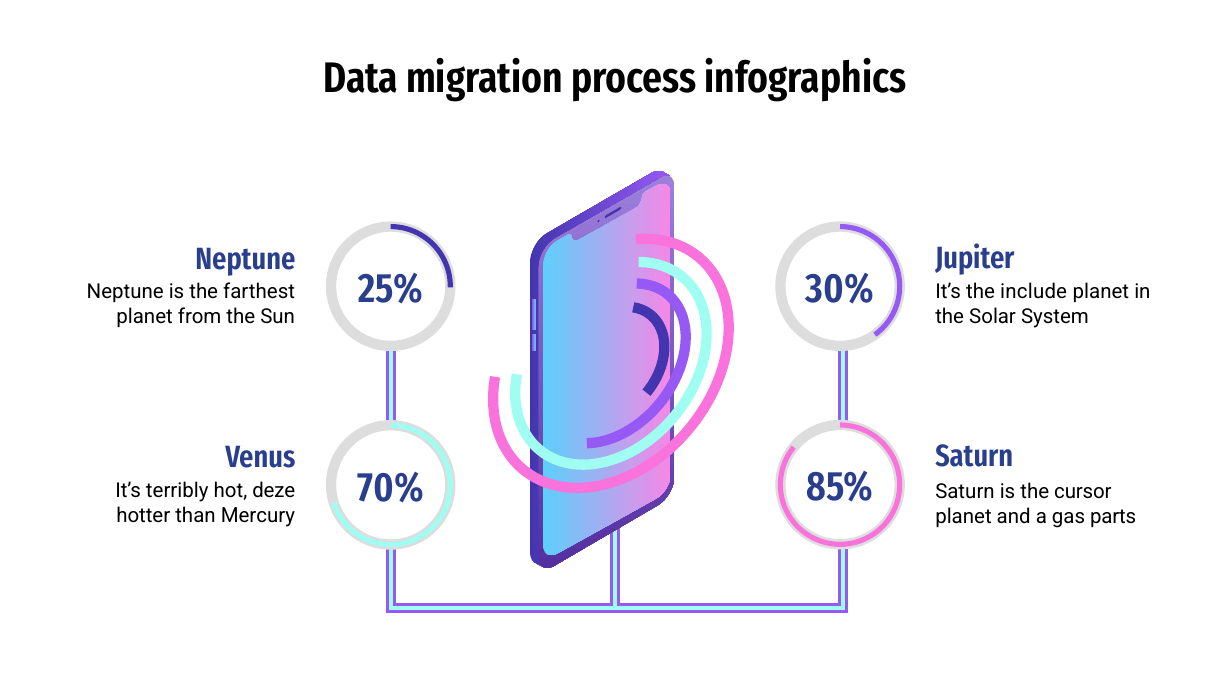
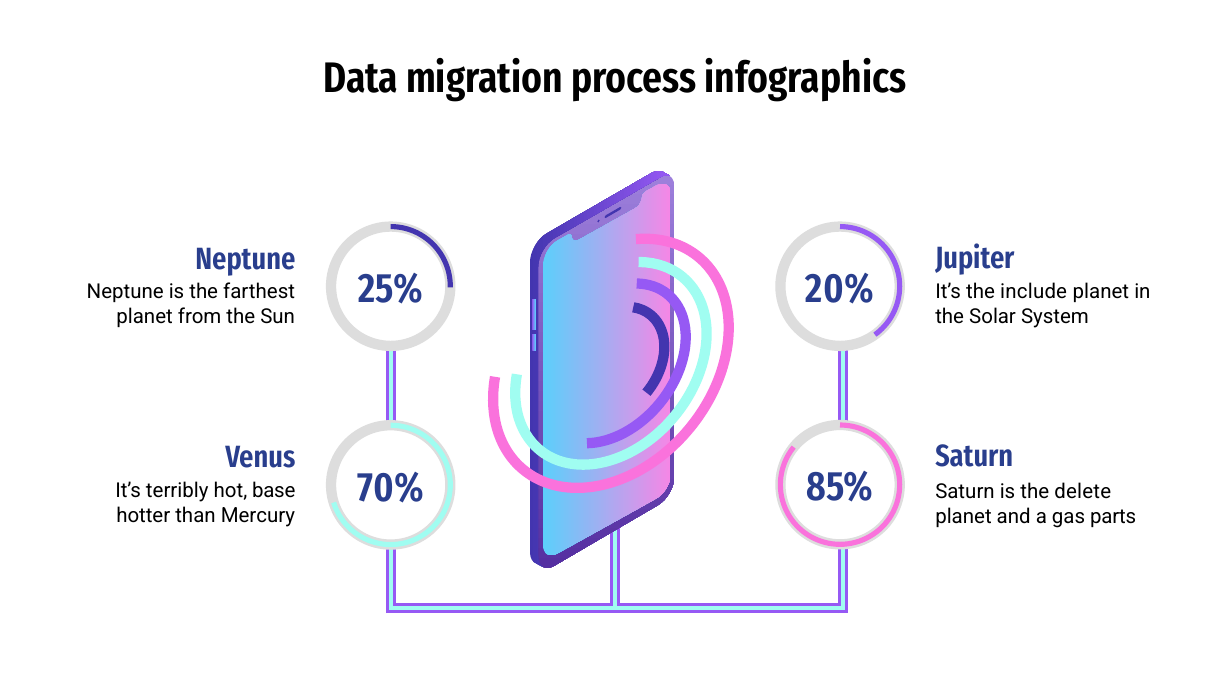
30%: 30% -> 20% (840, 289)
deze: deze -> base (274, 491)
cursor: cursor -> delete (1083, 492)
